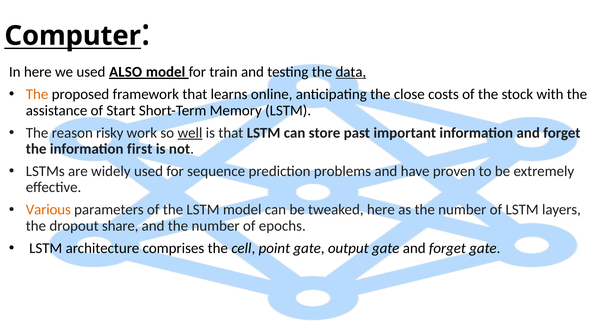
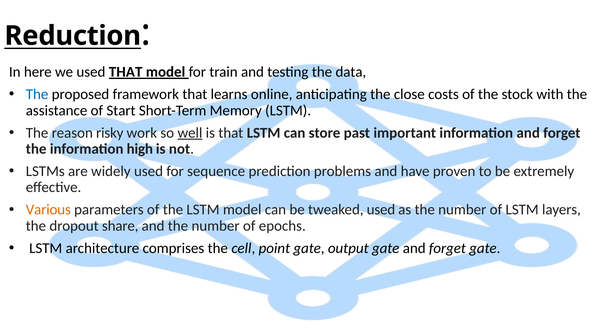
Computer: Computer -> Reduction (73, 36)
used ALSO: ALSO -> THAT (126, 72)
data underline: present -> none (351, 72)
The colour: orange -> blue (37, 94)
first: first -> high (140, 149)
tweaked here: here -> used (381, 210)
